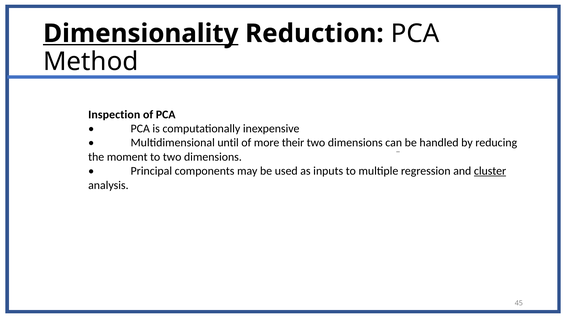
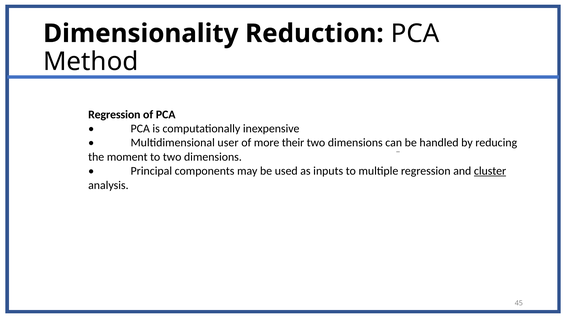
Dimensionality underline: present -> none (141, 34)
Inspection: Inspection -> Regression (114, 115)
until: until -> user (228, 143)
